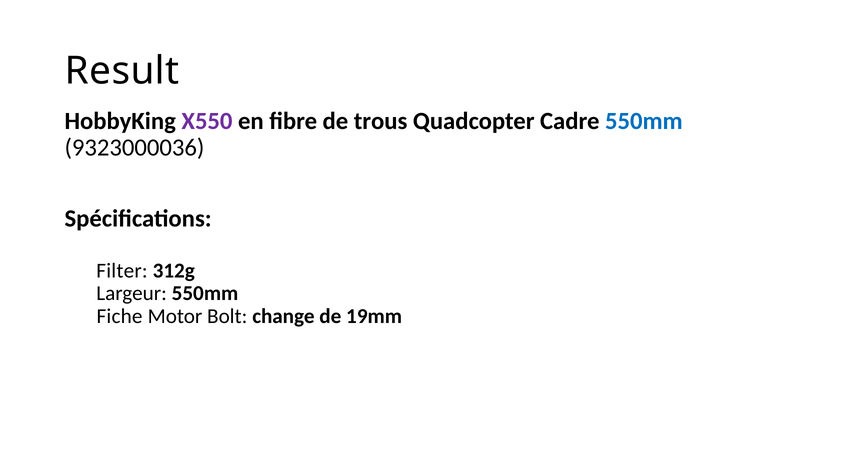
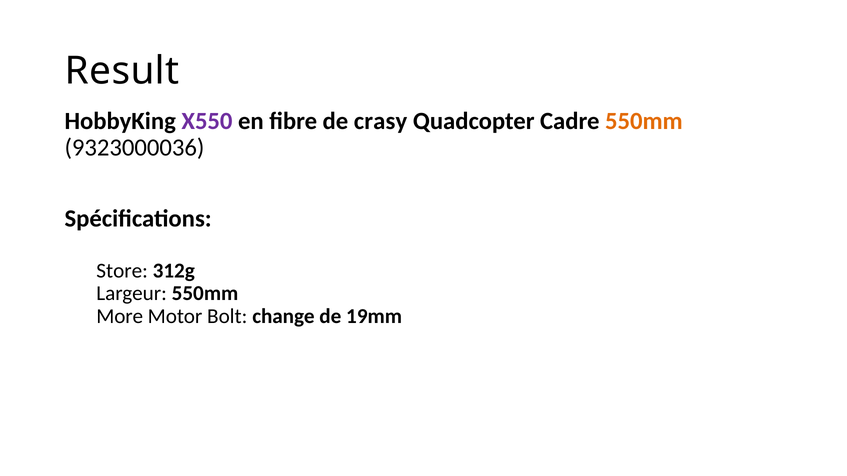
trous: trous -> crasy (381, 121)
550mm colour: blue -> orange (644, 121)
Filter: Filter -> Store (122, 271)
Fiche: Fiche -> More (120, 316)
